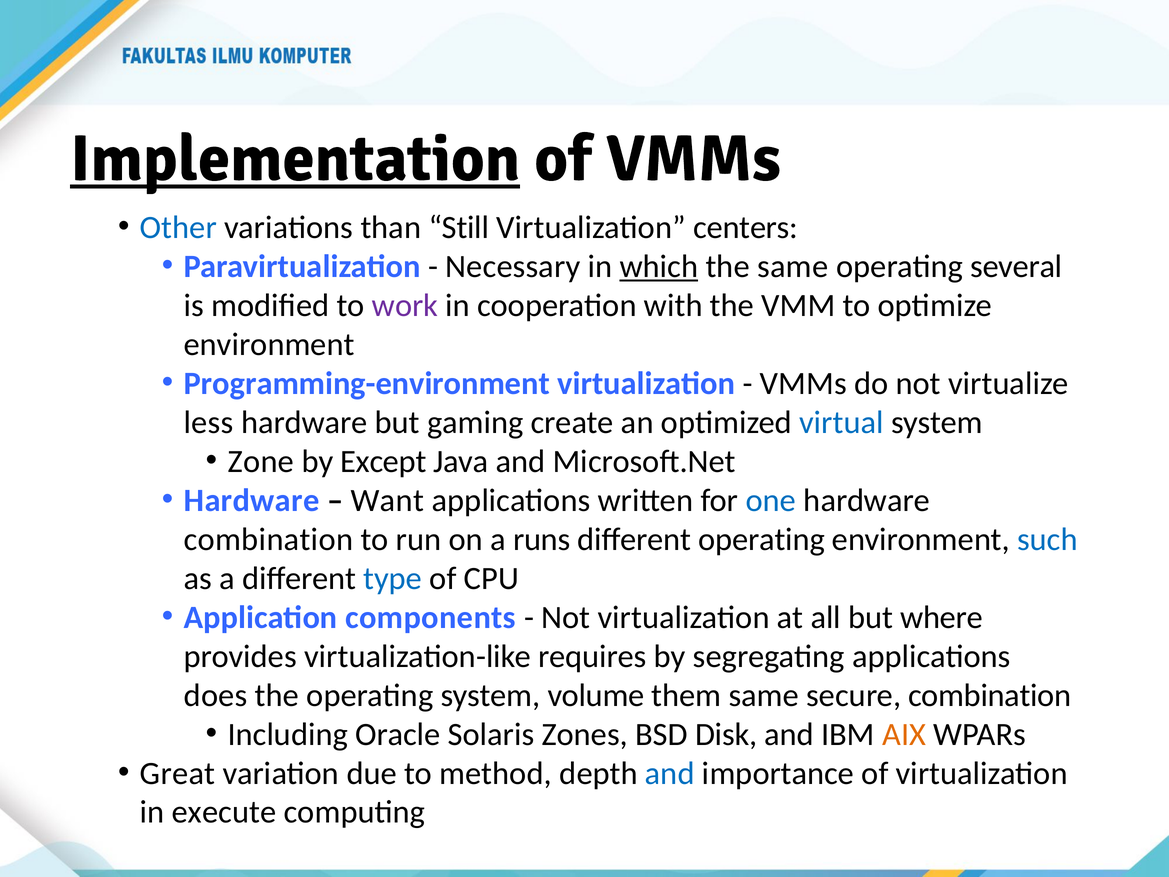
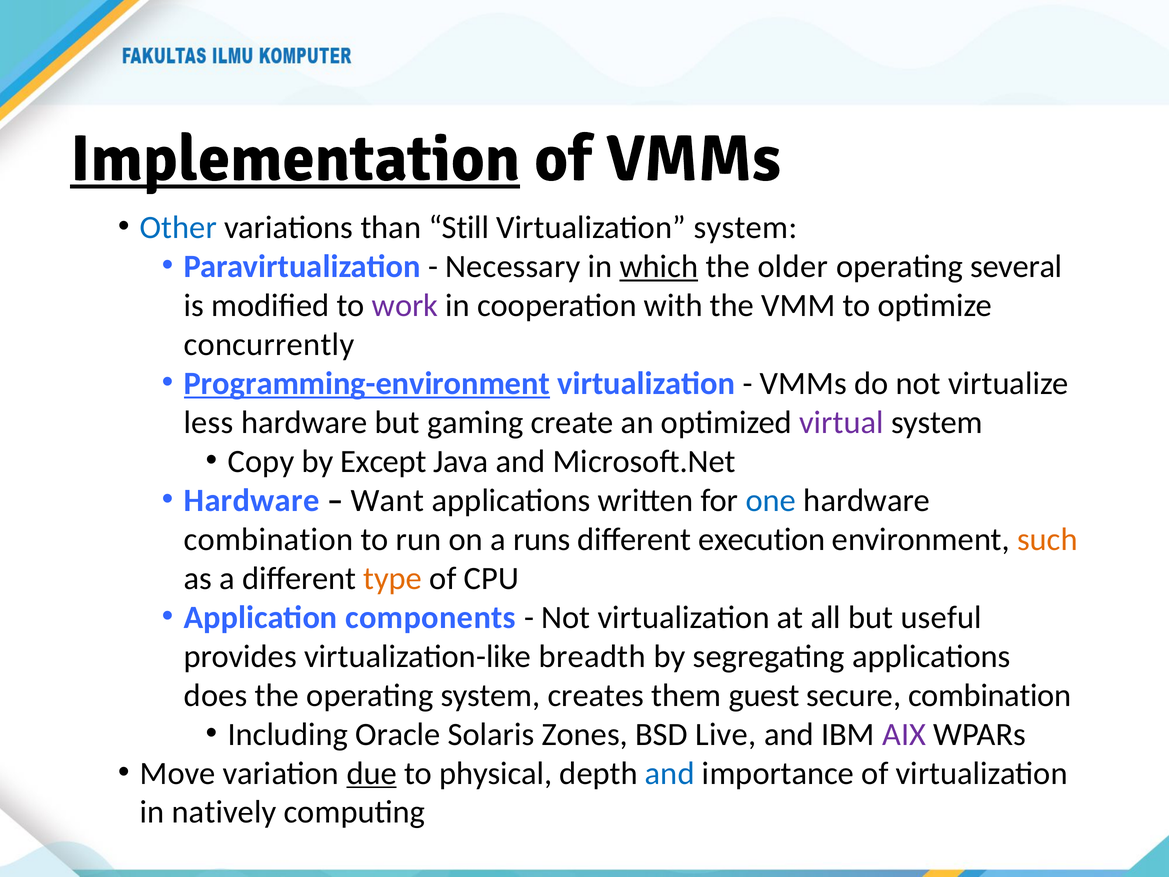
Virtualization centers: centers -> system (745, 227)
the same: same -> older (793, 266)
environment: environment -> concurrently (269, 344)
Programming-environment underline: none -> present (367, 383)
virtual colour: blue -> purple (842, 422)
Zone: Zone -> Copy (261, 461)
different operating: operating -> execution (762, 539)
such colour: blue -> orange (1047, 539)
type colour: blue -> orange (393, 578)
where: where -> useful (941, 617)
requires: requires -> breadth (592, 656)
volume: volume -> creates (596, 695)
them same: same -> guest (764, 695)
Disk: Disk -> Live (726, 734)
AIX colour: orange -> purple (904, 734)
Great: Great -> Move (178, 773)
due underline: none -> present (372, 773)
method: method -> physical (496, 773)
execute: execute -> natively (224, 812)
